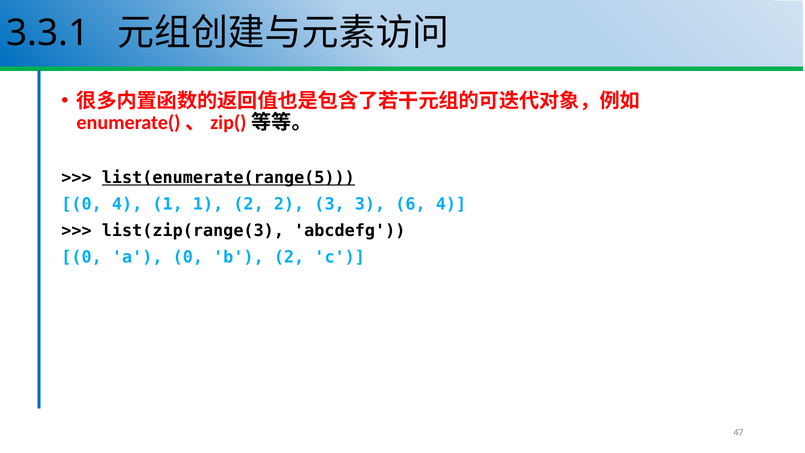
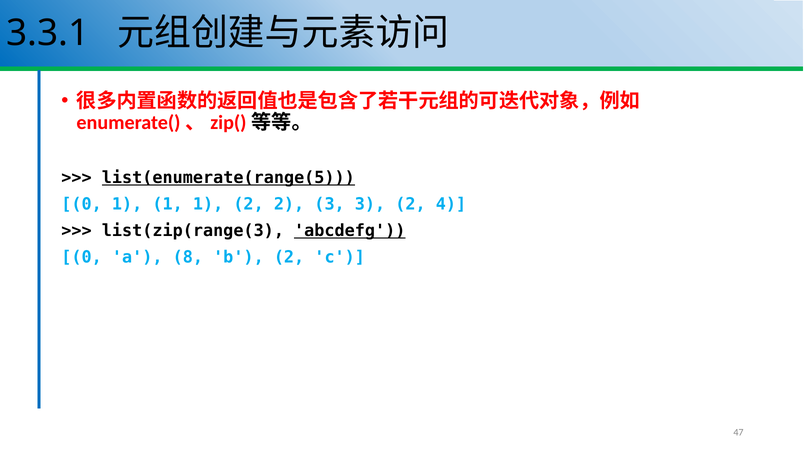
0 4: 4 -> 1 (127, 204)
3 6: 6 -> 2 (410, 204)
abcdefg underline: none -> present (350, 231)
a 0: 0 -> 8 (188, 257)
